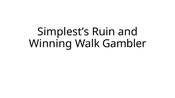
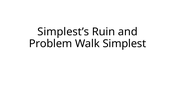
Winning: Winning -> Problem (51, 44)
Gambler: Gambler -> Simplest (124, 44)
